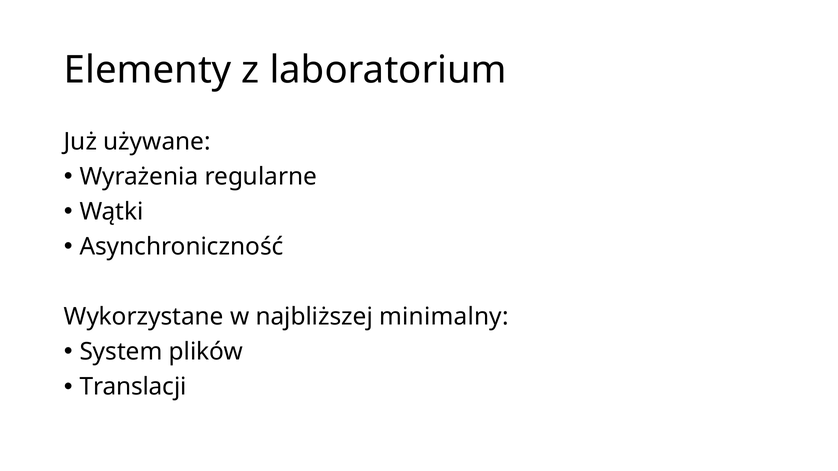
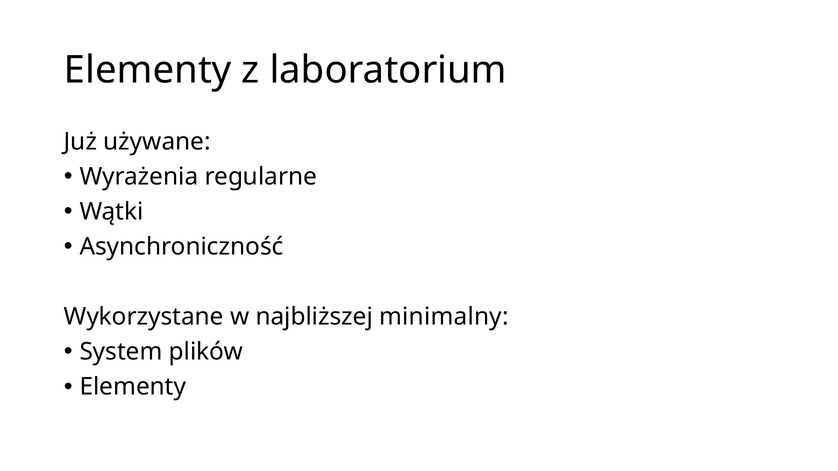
Translacji: Translacji -> Elementy (133, 387)
